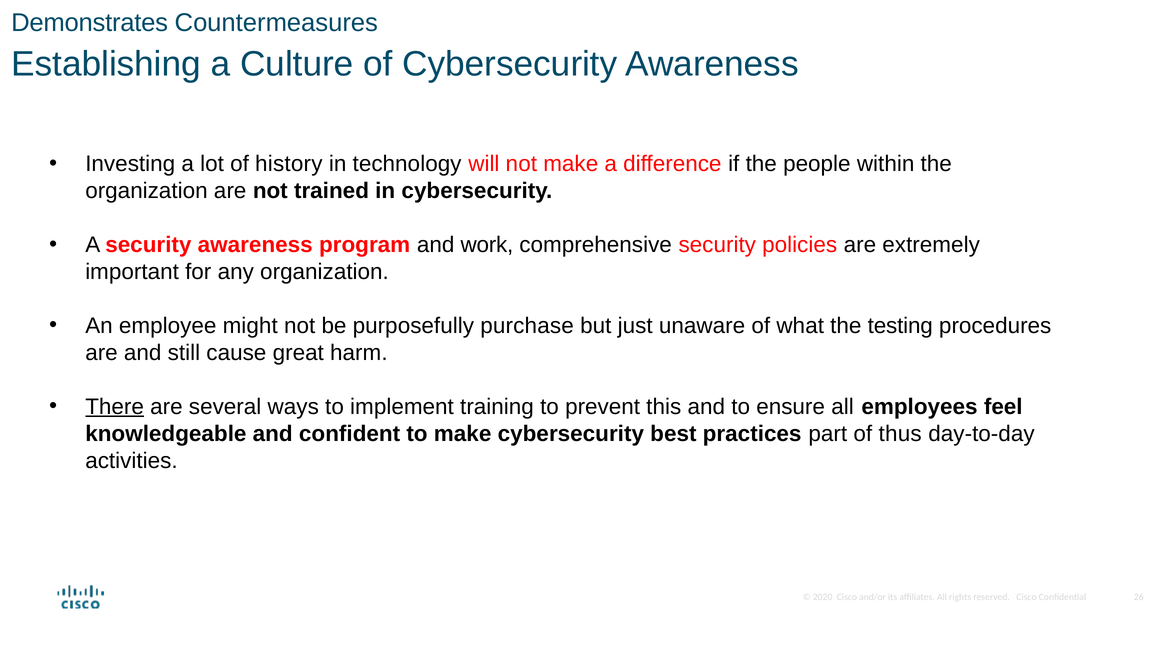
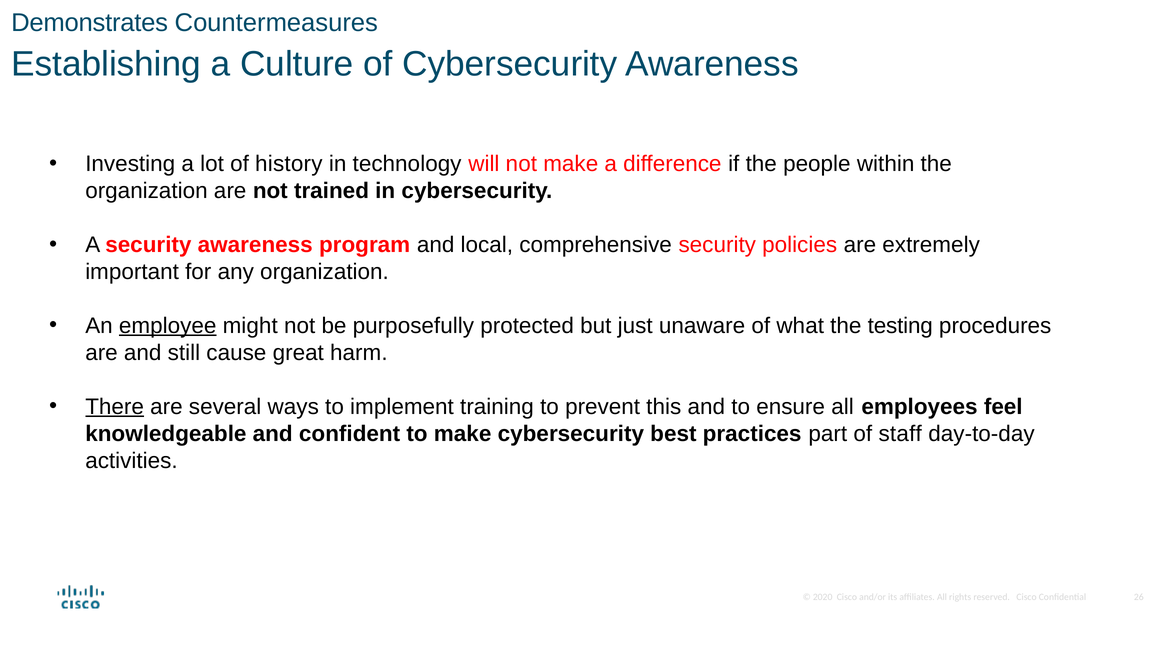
work: work -> local (487, 245)
employee underline: none -> present (168, 326)
purchase: purchase -> protected (527, 326)
thus: thus -> staff (900, 433)
